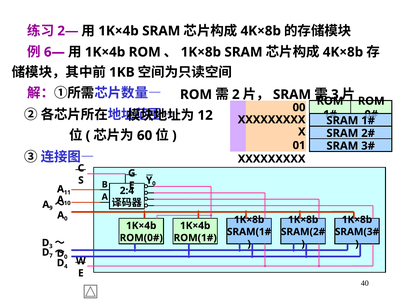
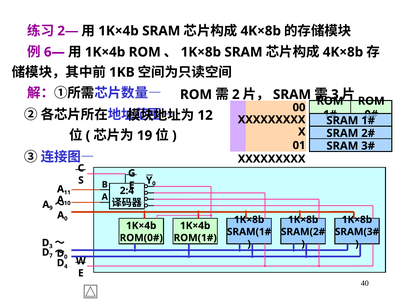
60: 60 -> 19 (145, 135)
